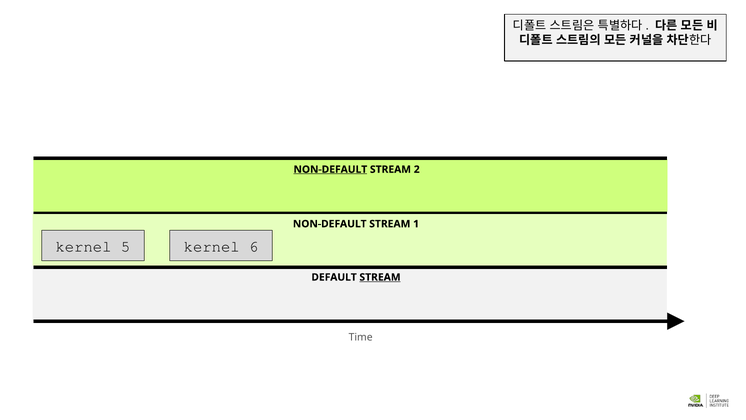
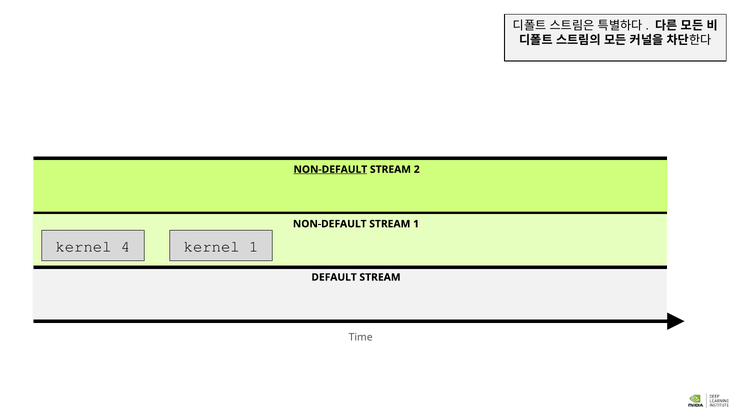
5: 5 -> 4 (125, 246)
kernel 6: 6 -> 1 (254, 246)
STREAM underline: present -> none (380, 277)
